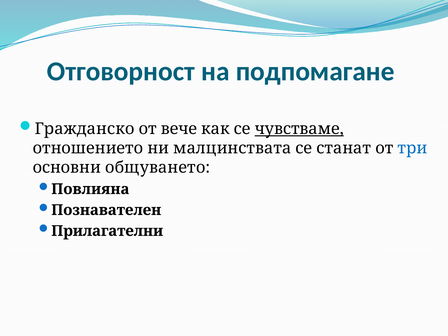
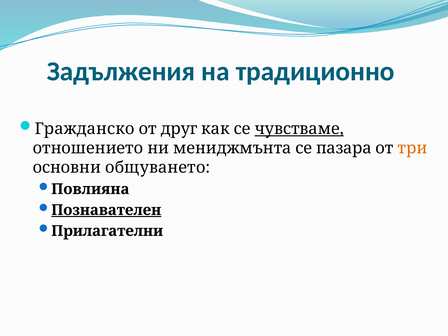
Отговорност: Отговорност -> Задължения (121, 71)
подпомагане: подпомагане -> традиционно (315, 71)
вече: вече -> друг (179, 129)
малцинствата: малцинствата -> мениджмънта (232, 148)
станат: станат -> пазара (344, 148)
три colour: blue -> orange (412, 148)
Познавателен underline: none -> present (106, 210)
